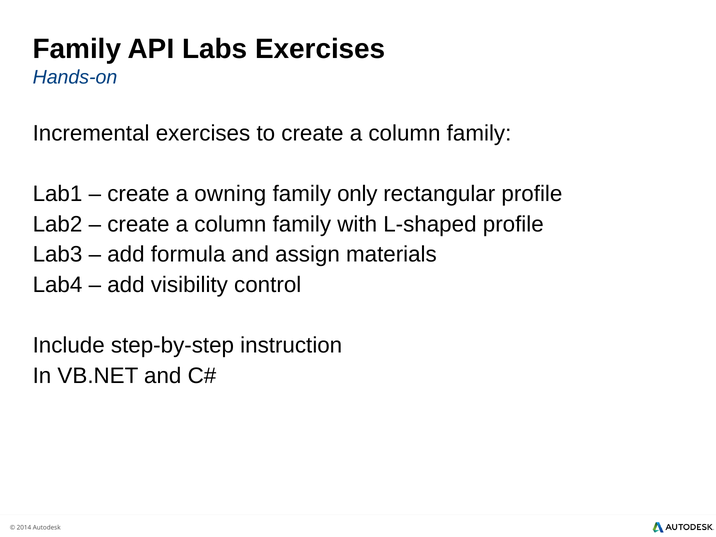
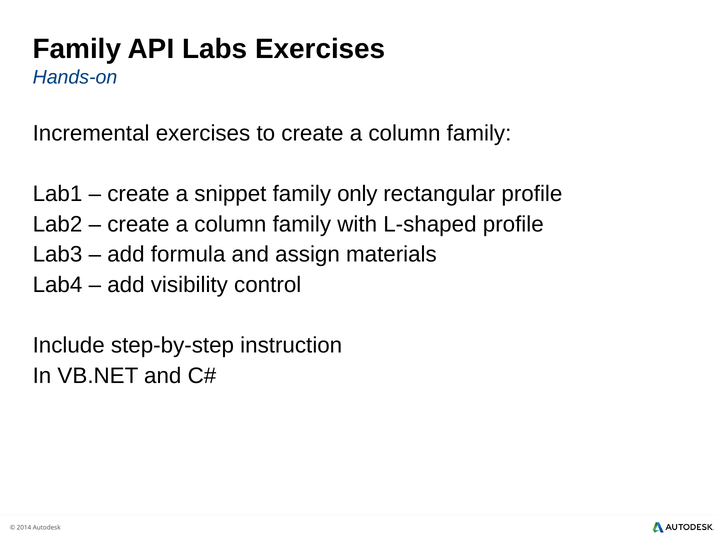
owning: owning -> snippet (230, 194)
